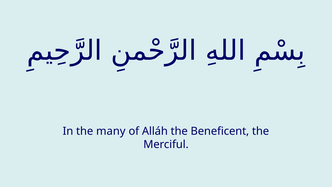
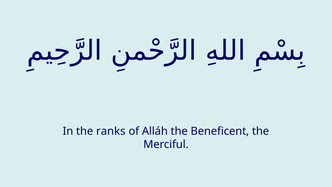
many: many -> ranks (111, 131)
